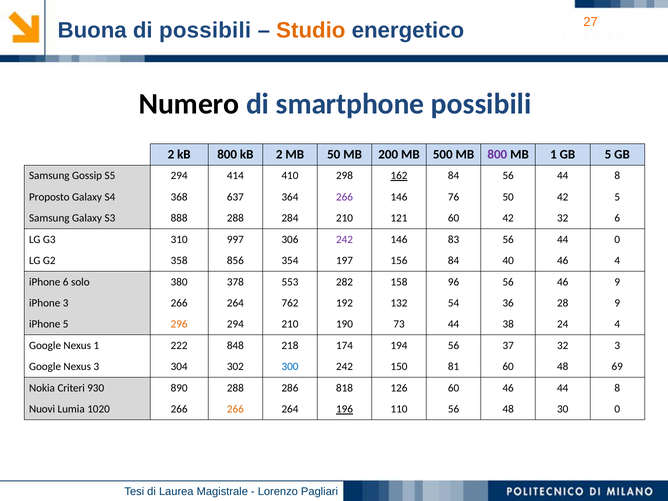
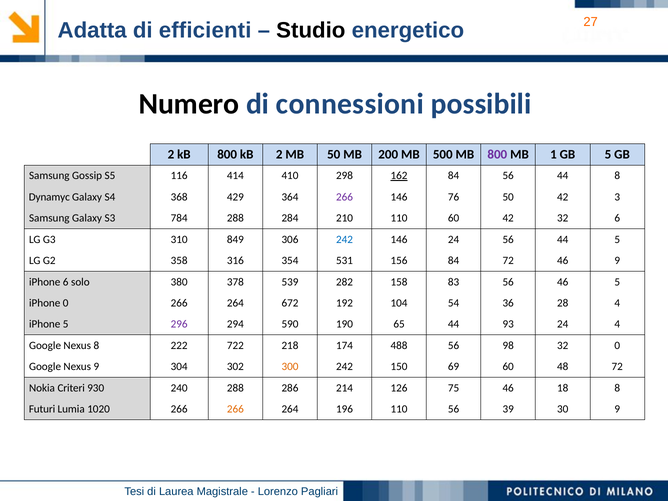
Buona: Buona -> Adatta (92, 30)
di possibili: possibili -> efficienti (205, 30)
Studio colour: orange -> black (311, 30)
smartphone: smartphone -> connessioni (350, 104)
S5 294: 294 -> 116 (179, 176)
Proposto: Proposto -> Dynamyc (49, 197)
637: 637 -> 429 (235, 197)
42 5: 5 -> 3 (617, 197)
888: 888 -> 784 (179, 218)
210 121: 121 -> 110 (399, 218)
997: 997 -> 849 (235, 239)
242 colour: purple -> blue (345, 239)
146 83: 83 -> 24 (454, 239)
44 0: 0 -> 5 (617, 239)
856: 856 -> 316 (235, 261)
197: 197 -> 531 (345, 261)
84 40: 40 -> 72 (508, 261)
46 4: 4 -> 9 (617, 261)
553: 553 -> 539 (290, 282)
96: 96 -> 83 (454, 282)
46 9: 9 -> 5 (617, 282)
iPhone 3: 3 -> 0 (66, 303)
762: 762 -> 672 (290, 303)
132: 132 -> 104 (399, 303)
28 9: 9 -> 4 (617, 303)
296 colour: orange -> purple (179, 324)
294 210: 210 -> 590 (290, 324)
73: 73 -> 65 (399, 324)
38: 38 -> 93 (508, 324)
Nexus 1: 1 -> 8 (96, 346)
848: 848 -> 722 (235, 346)
194: 194 -> 488 (399, 346)
37: 37 -> 98 (508, 346)
32 3: 3 -> 0 (617, 346)
Nexus 3: 3 -> 9 (96, 367)
300 colour: blue -> orange (290, 367)
81: 81 -> 69 (454, 367)
48 69: 69 -> 72 (617, 367)
890: 890 -> 240 (179, 388)
818: 818 -> 214 (345, 388)
126 60: 60 -> 75 (454, 388)
46 44: 44 -> 18 (563, 388)
Nuovi: Nuovi -> Futuri (42, 409)
196 underline: present -> none (345, 409)
56 48: 48 -> 39 (508, 409)
30 0: 0 -> 9 (617, 409)
